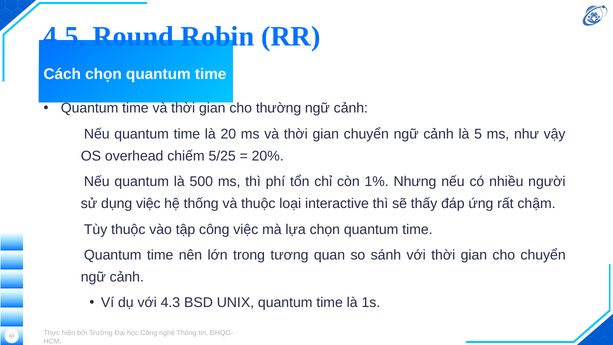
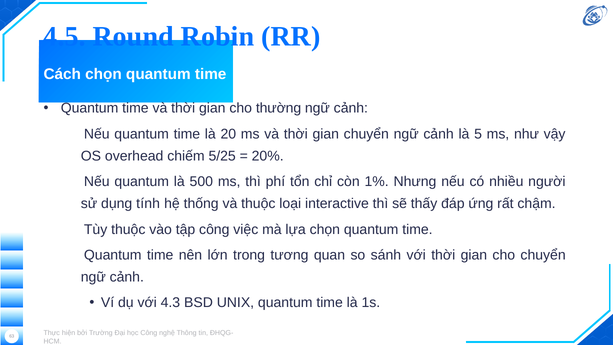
dụng việc: việc -> tính (148, 204)
